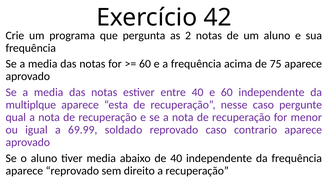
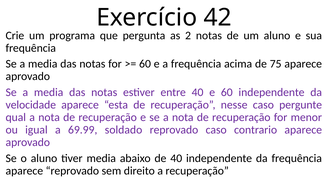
multiplque: multiplque -> velocidade (31, 105)
